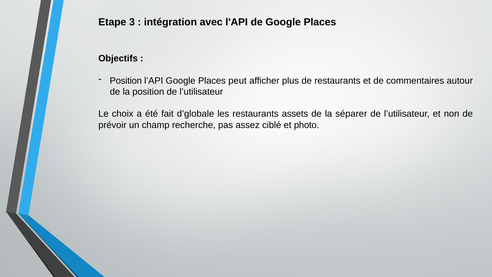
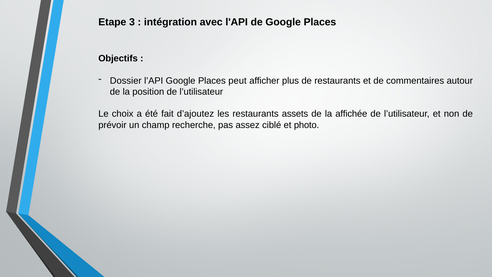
Position: Position -> Dossier (126, 81)
d’globale: d’globale -> d’ajoutez (195, 114)
séparer: séparer -> affichée (351, 114)
